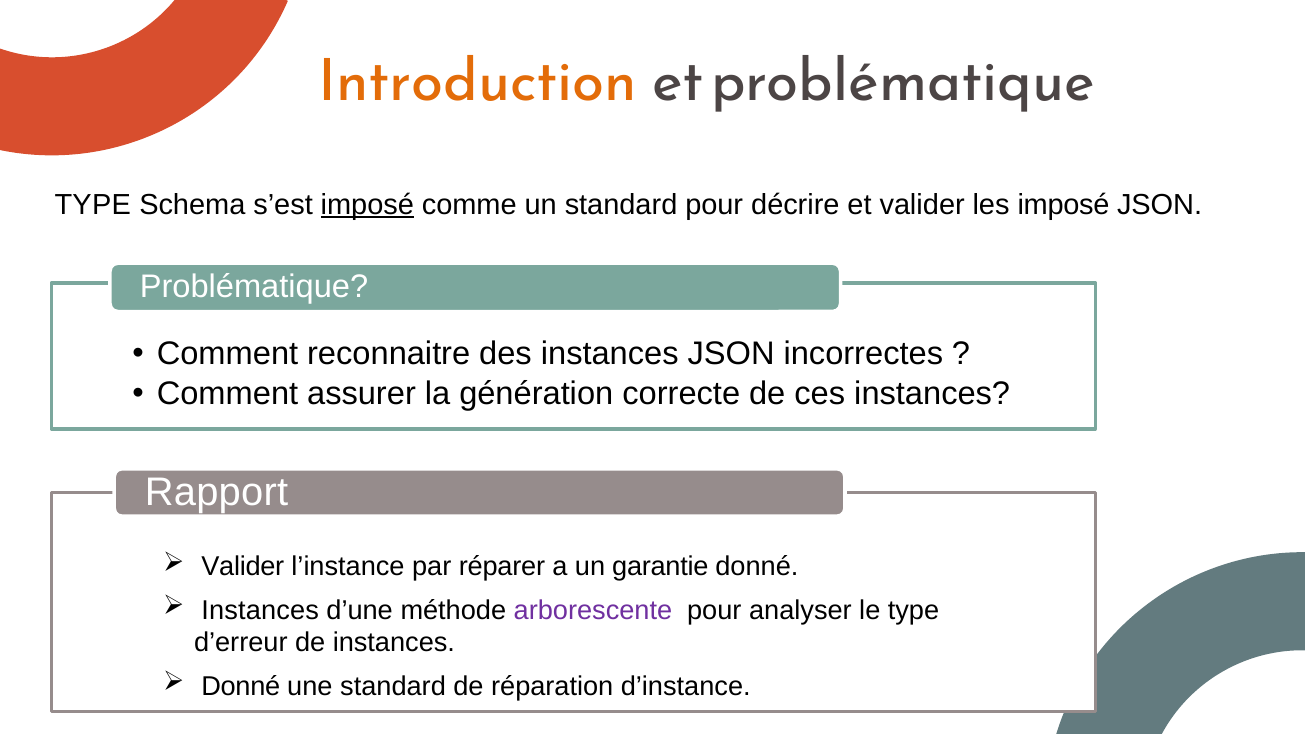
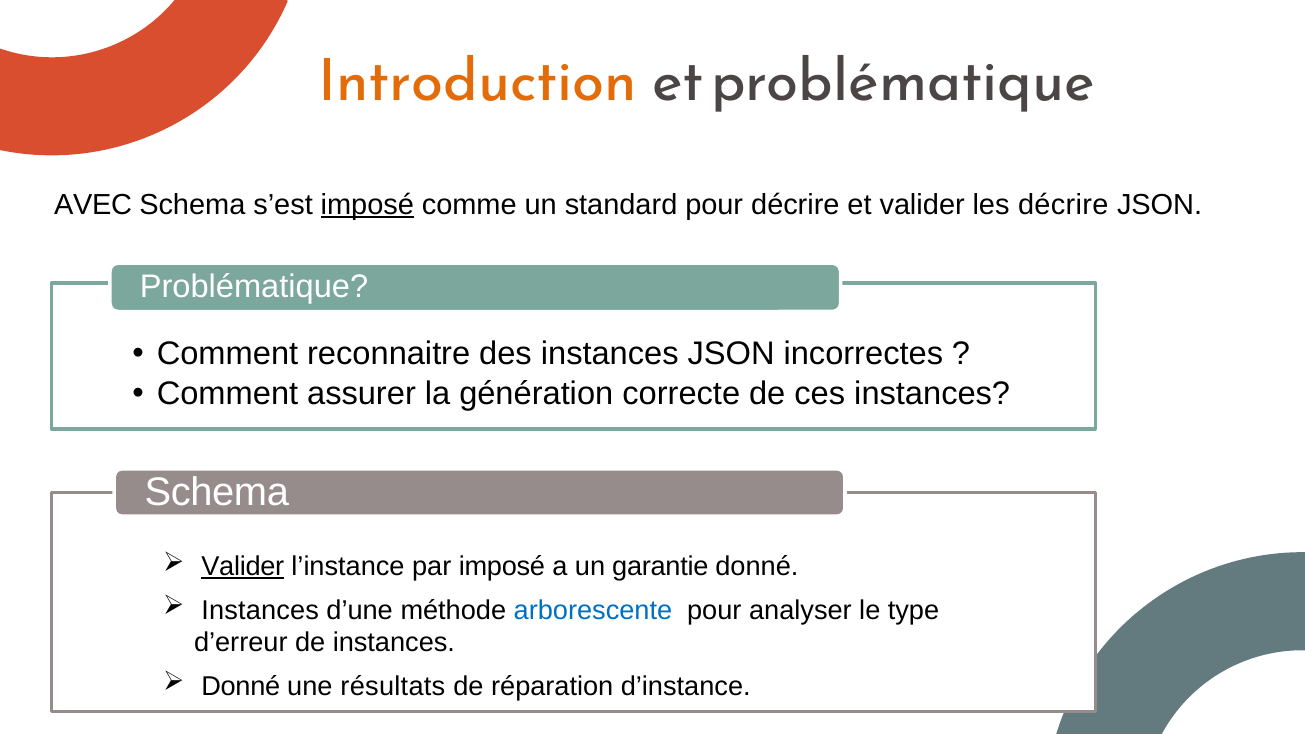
TYPE: TYPE -> AVEC (93, 205)
les imposé: imposé -> décrire (1063, 205)
Rapport: Rapport -> Schema (217, 492)
Valider underline: none -> present (243, 567)
par réparer: réparer -> imposé (502, 567)
arborescente colour: purple -> blue (593, 610)
une standard: standard -> résultats (393, 686)
